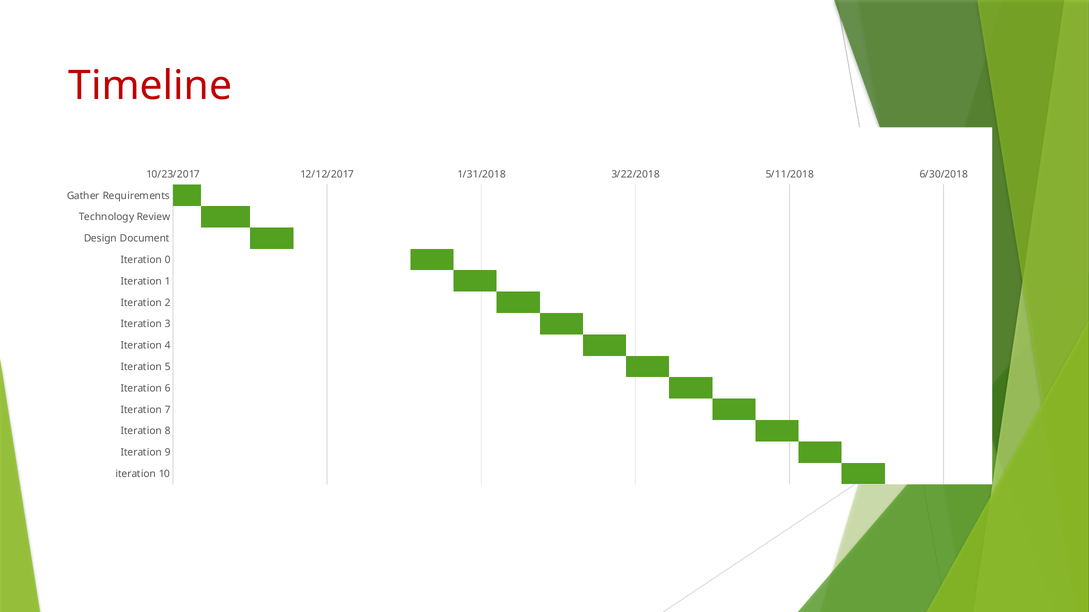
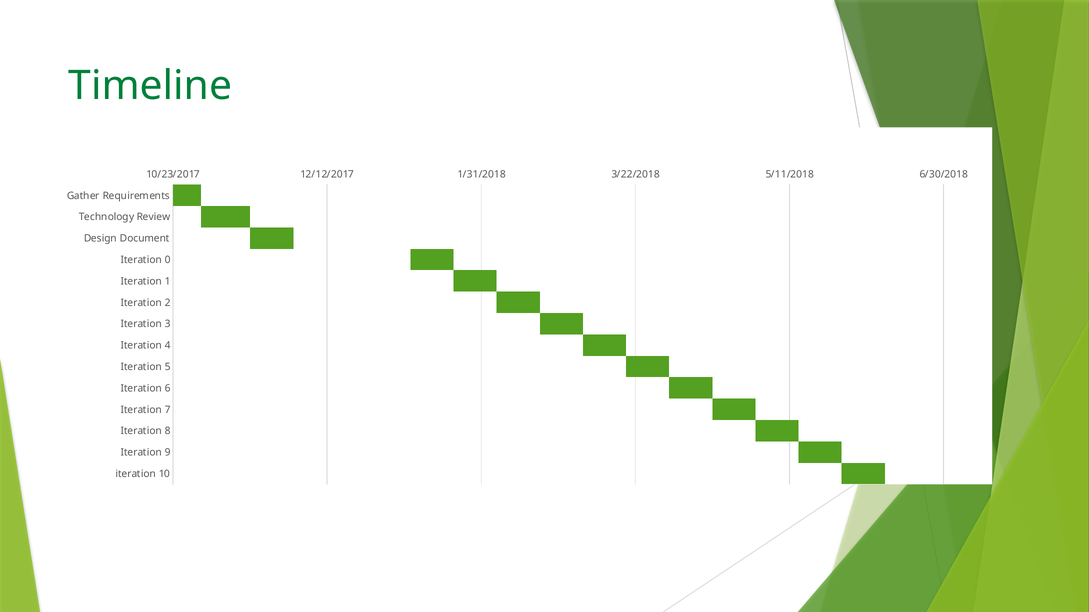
Timeline colour: red -> green (150, 86)
